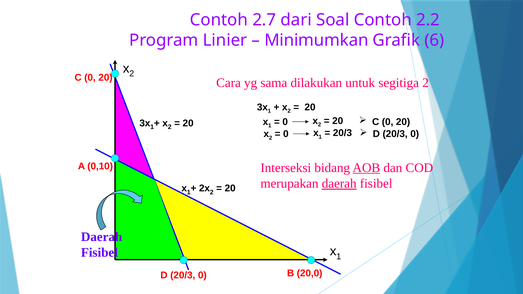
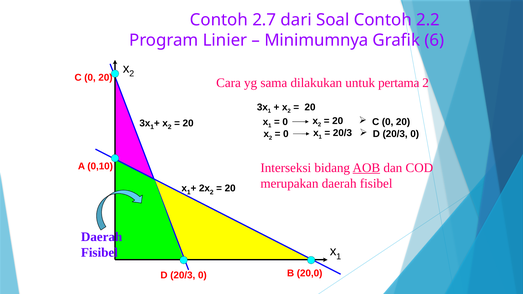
Minimumkan: Minimumkan -> Minimumnya (316, 40)
segitiga: segitiga -> pertama (399, 83)
daerah underline: present -> none (339, 184)
